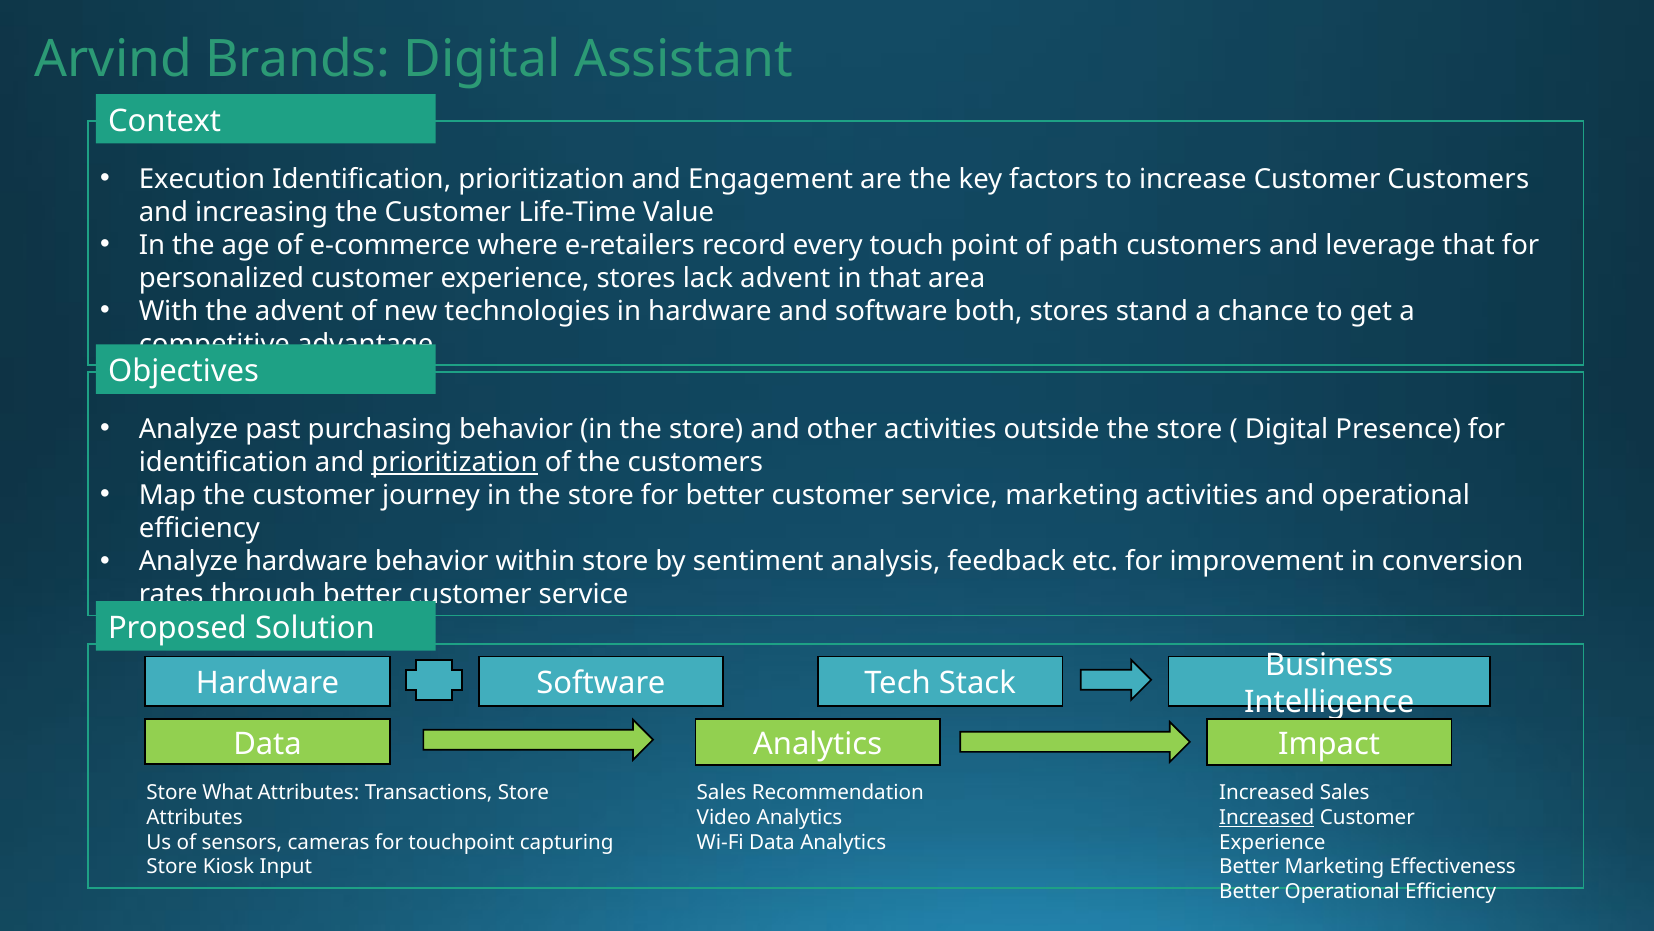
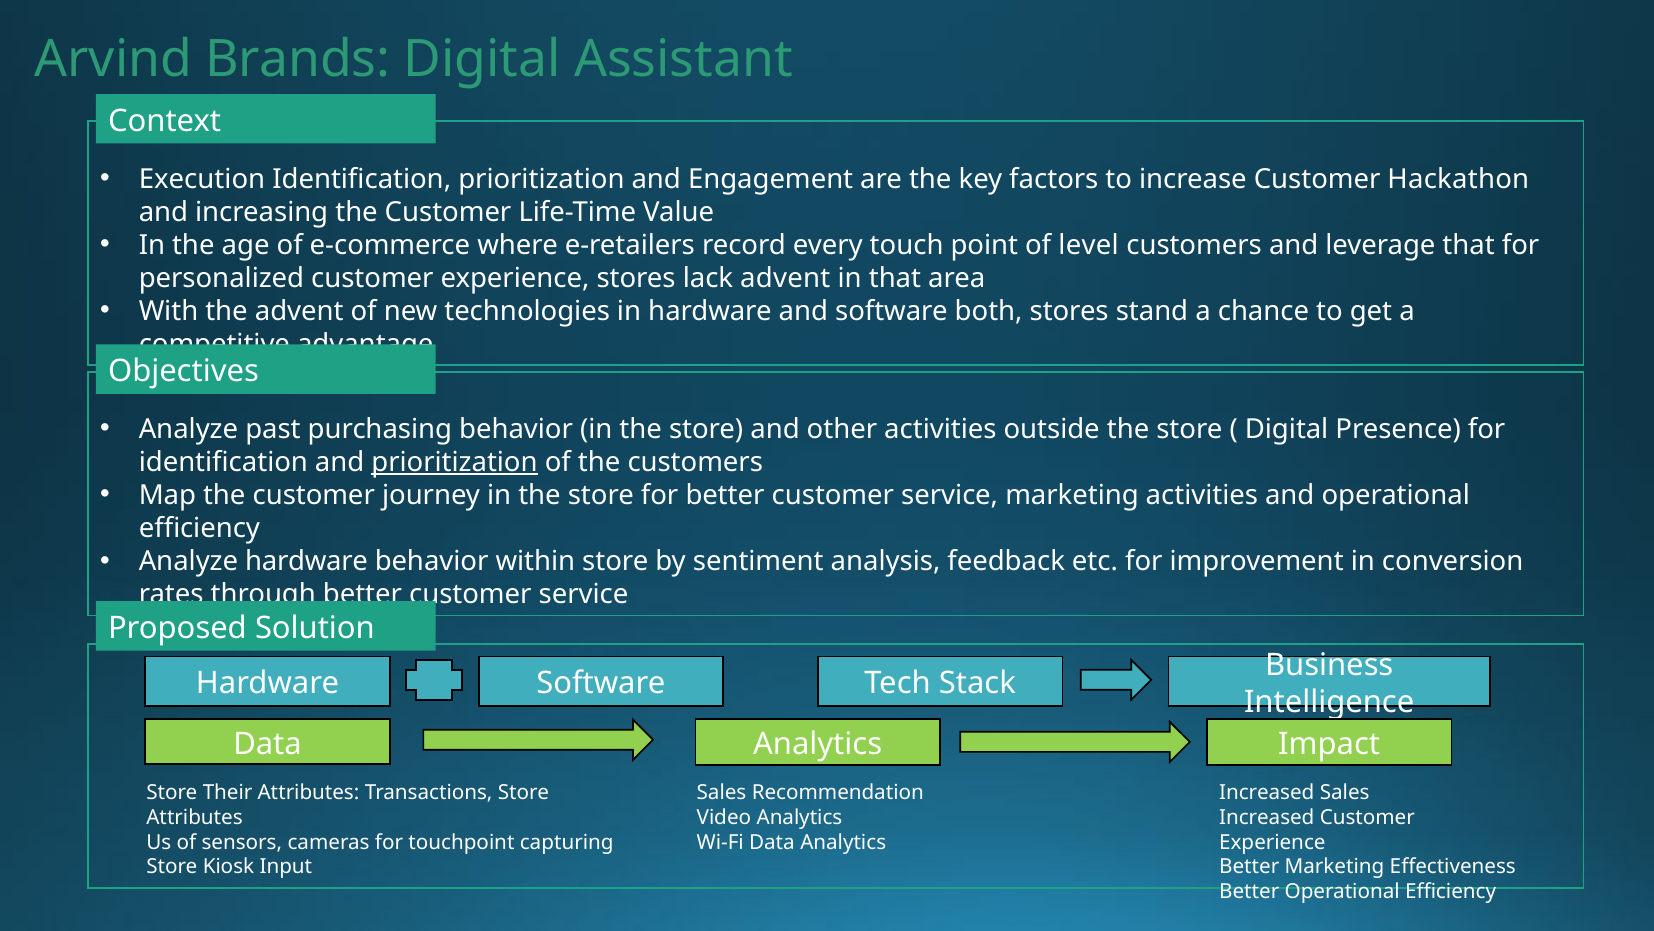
Customer Customers: Customers -> Hackathon (1458, 179)
path: path -> level (1089, 245)
What: What -> Their (228, 792)
Increased underline: present -> none (1267, 817)
